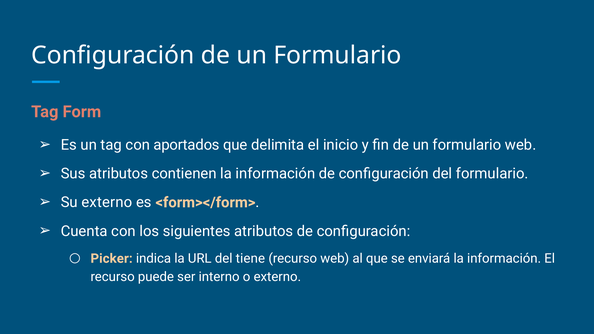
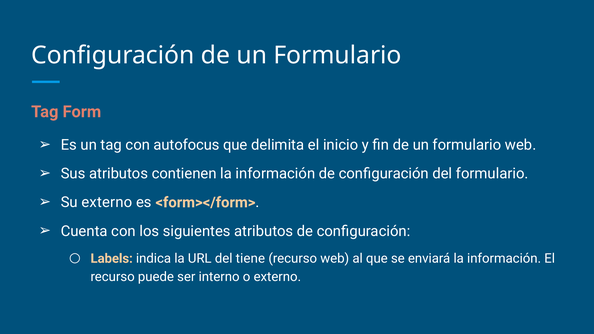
aportados: aportados -> autofocus (187, 145)
Picker: Picker -> Labels (112, 259)
